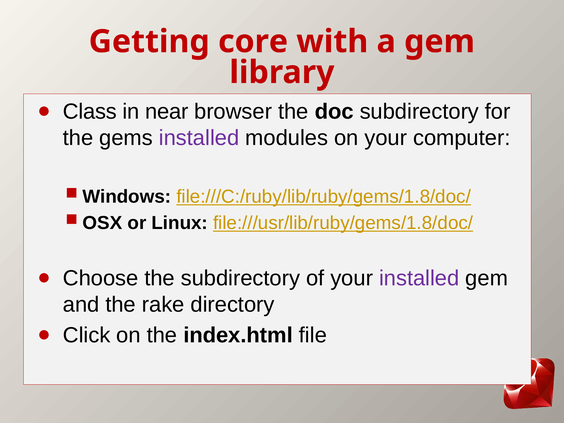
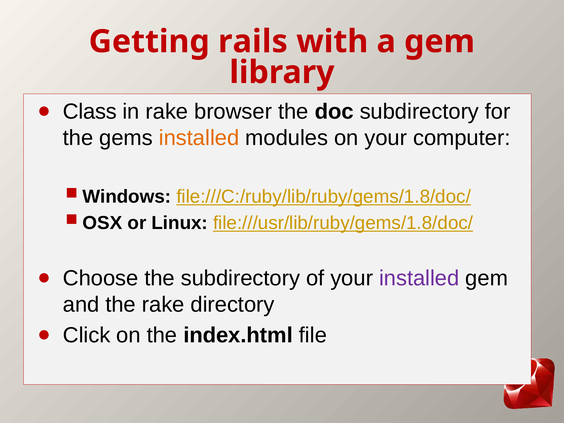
core: core -> rails (253, 42)
in near: near -> rake (167, 111)
installed colour: purple -> orange (199, 138)
